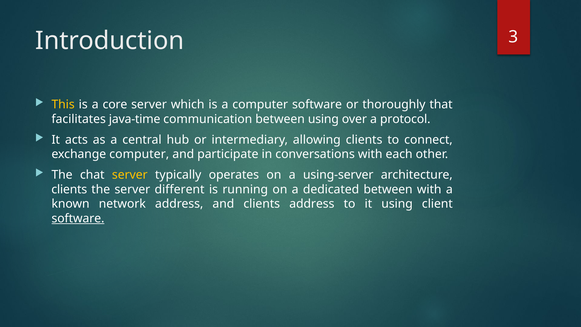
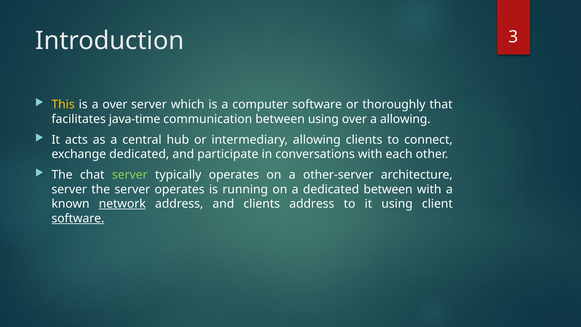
a core: core -> over (115, 104)
a protocol: protocol -> allowing (405, 119)
exchange computer: computer -> dedicated (139, 154)
server colour: yellow -> light green (130, 175)
using-server: using-server -> other-server (338, 175)
clients: clients -> server (69, 189)
server different: different -> operates (180, 189)
network underline: none -> present (122, 204)
